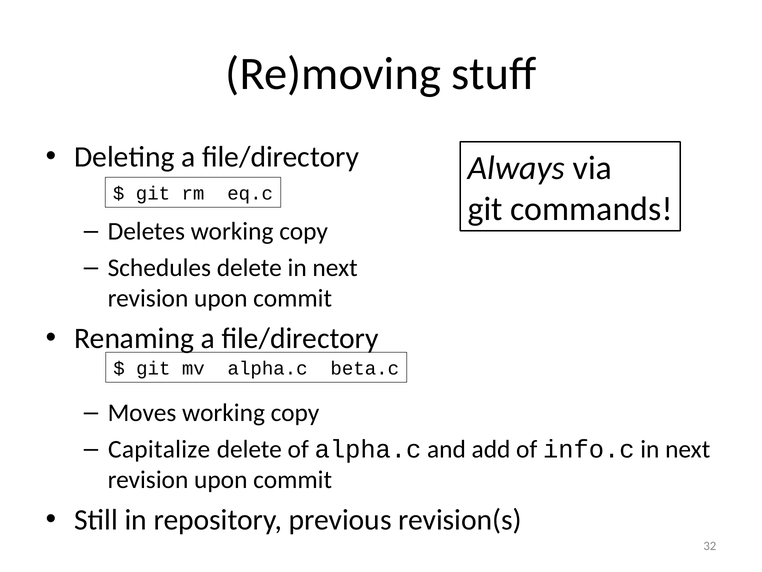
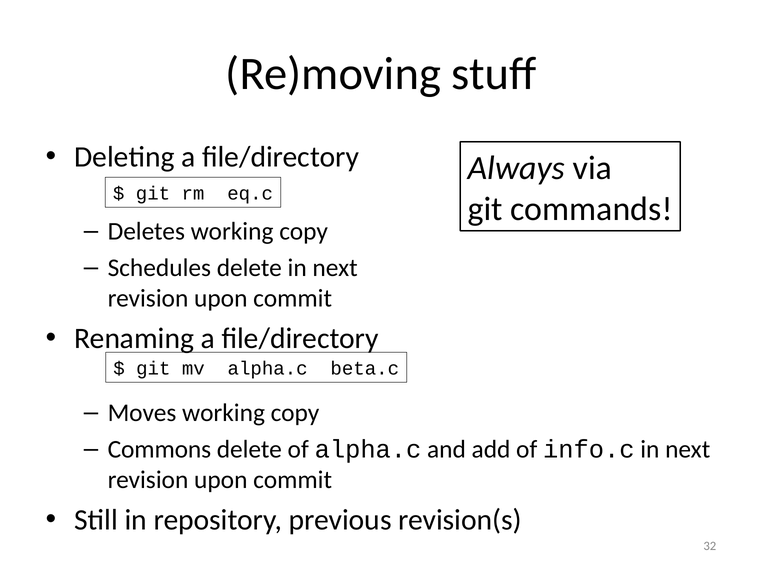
Capitalize: Capitalize -> Commons (159, 449)
